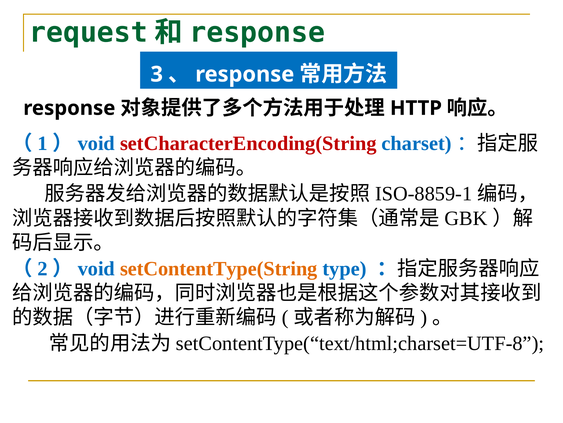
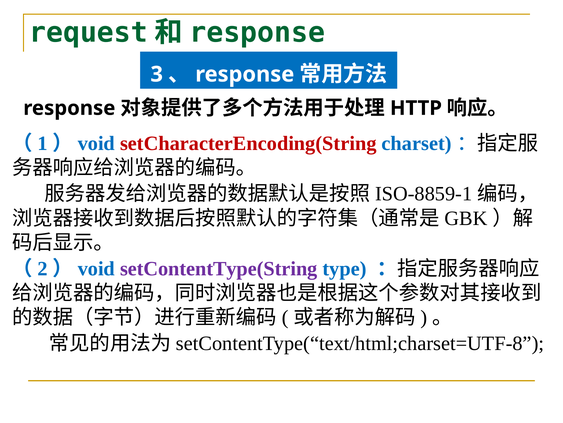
setContentType(String colour: orange -> purple (219, 268)
